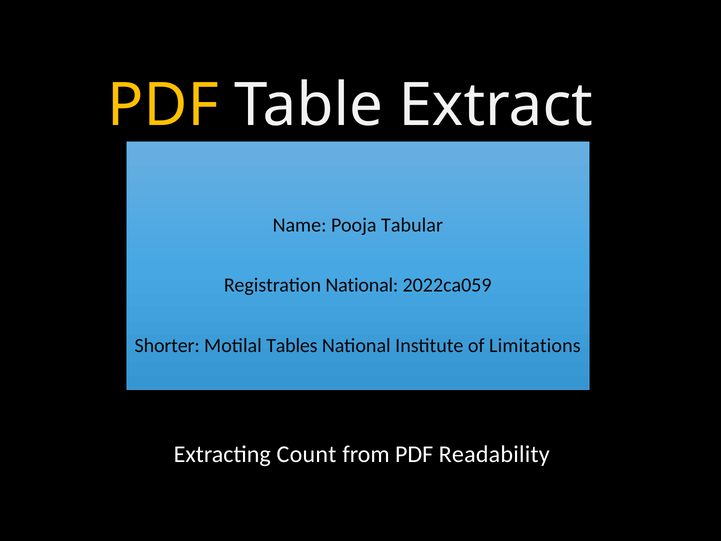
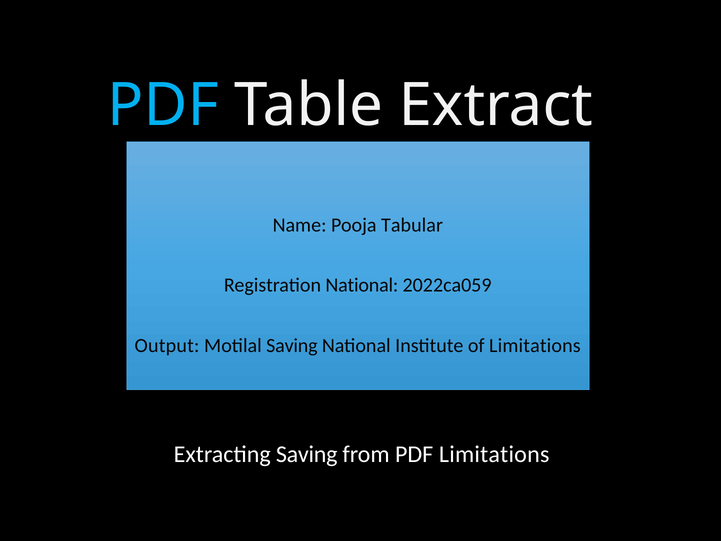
PDF colour: yellow -> light blue (163, 105)
Shorter: Shorter -> Output (167, 345)
Motilal Tables: Tables -> Saving (292, 345)
Extracting Count: Count -> Saving (307, 454)
PDF Readability: Readability -> Limitations (494, 454)
